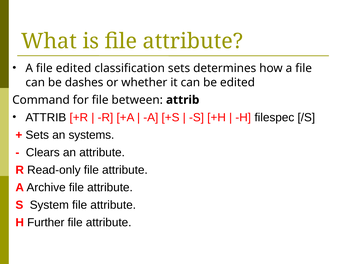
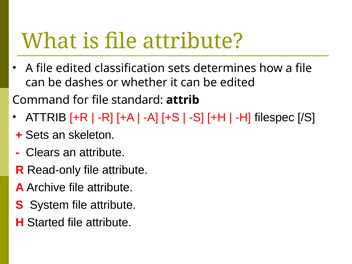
between: between -> standard (137, 100)
systems: systems -> skeleton (91, 135)
Further: Further -> Started (46, 222)
